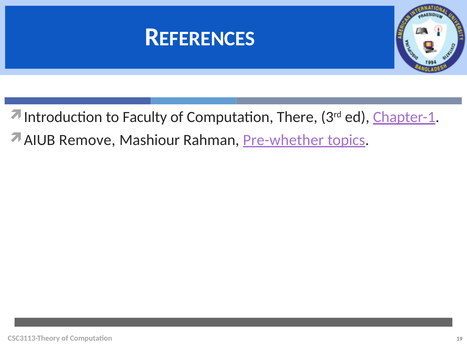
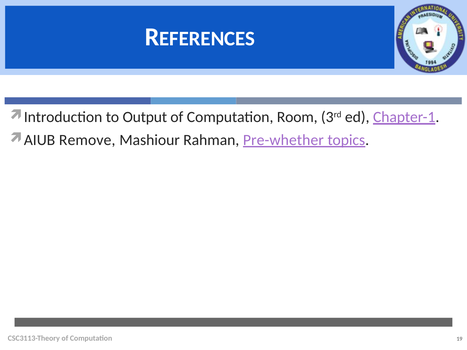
Faculty: Faculty -> Output (145, 117)
There: There -> Room (297, 117)
